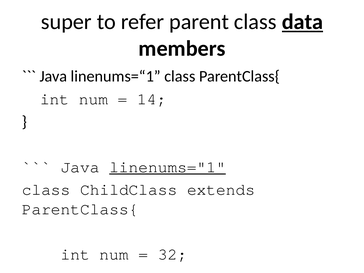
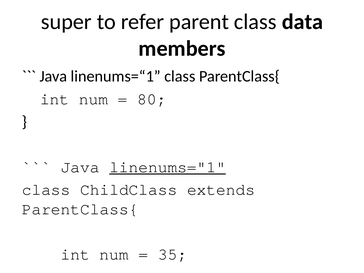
data underline: present -> none (303, 22)
14: 14 -> 80 (152, 99)
32: 32 -> 35 (172, 254)
